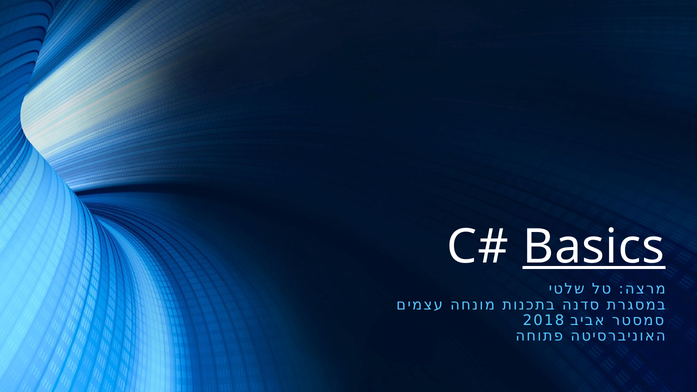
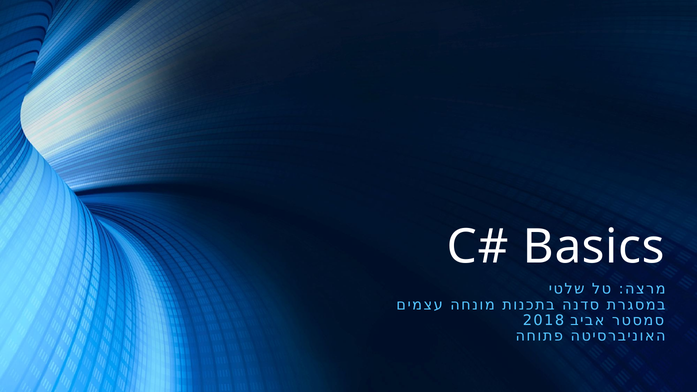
Basics underline: present -> none (594, 247)
